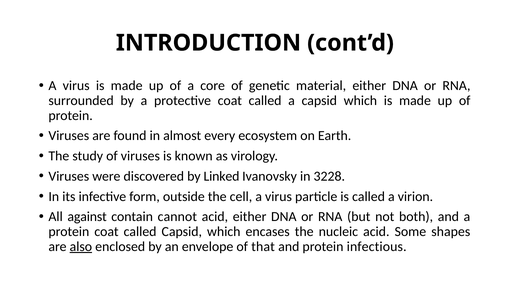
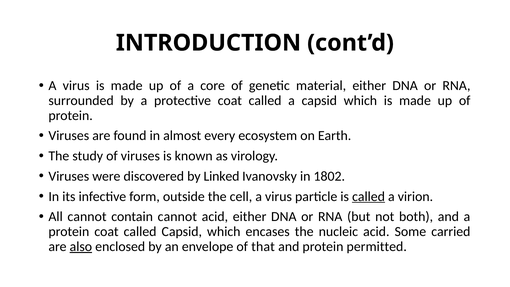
3228: 3228 -> 1802 (329, 176)
called underline: none -> present (369, 196)
All against: against -> cannot (87, 217)
shapes: shapes -> carried (451, 231)
infectious: infectious -> permitted (377, 246)
